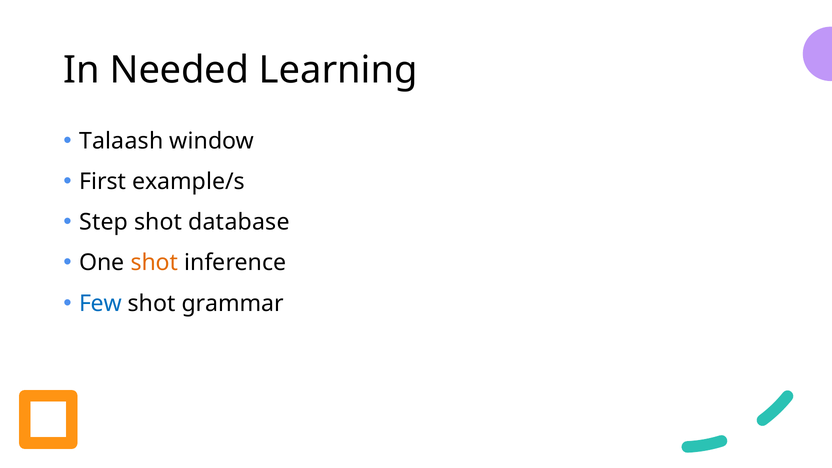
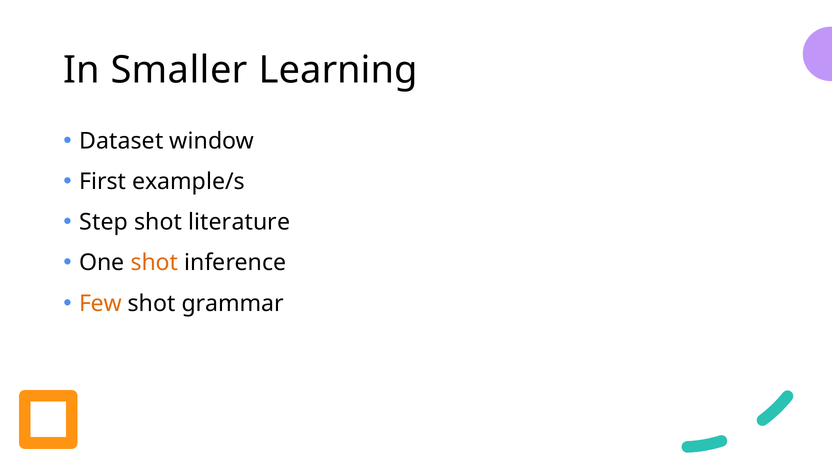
Needed: Needed -> Smaller (179, 70)
Talaash: Talaash -> Dataset (121, 141)
database: database -> literature (239, 222)
Few colour: blue -> orange (100, 303)
